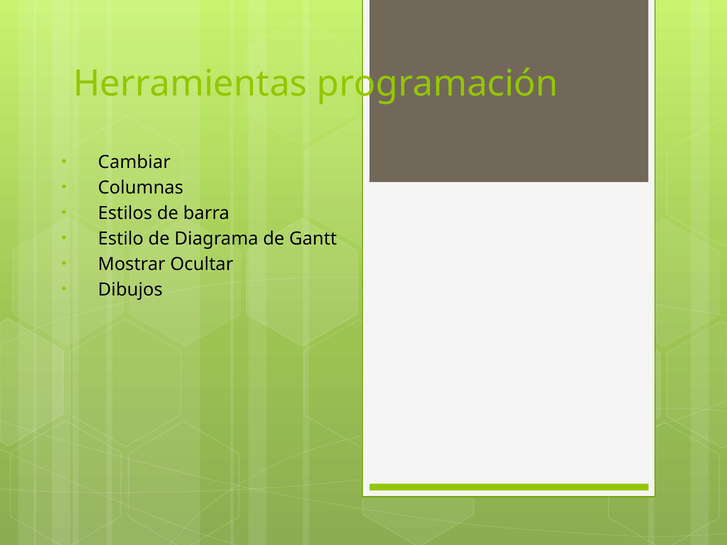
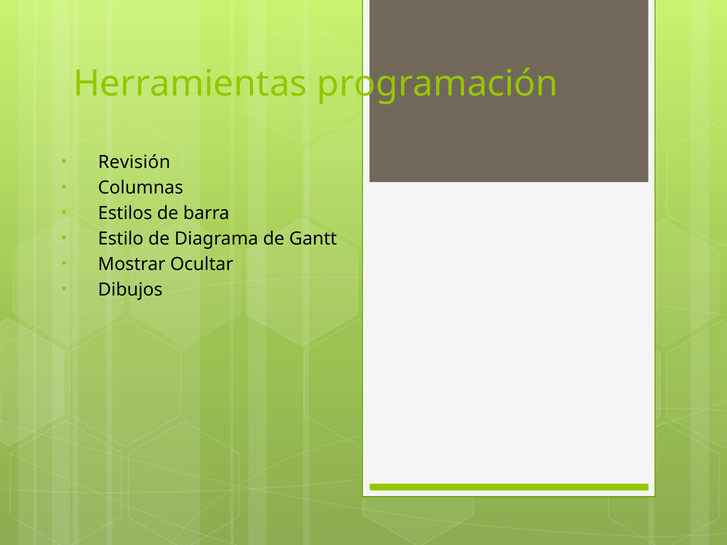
Cambiar: Cambiar -> Revisión (134, 163)
